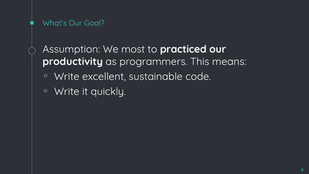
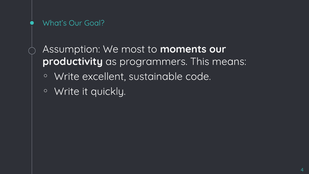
practiced: practiced -> moments (183, 49)
